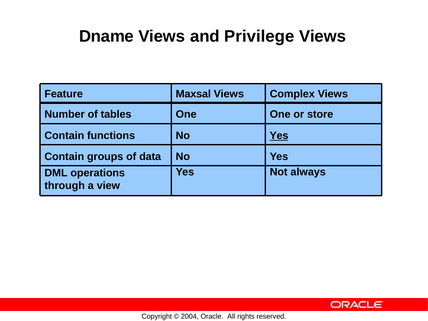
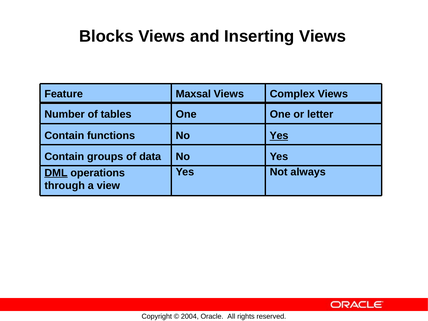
Dname: Dname -> Blocks (106, 36)
Privilege: Privilege -> Inserting (259, 36)
store: store -> letter (320, 114)
DML underline: none -> present (56, 173)
